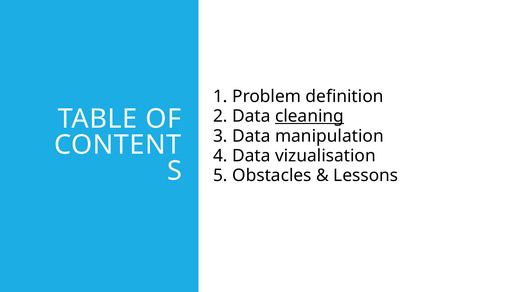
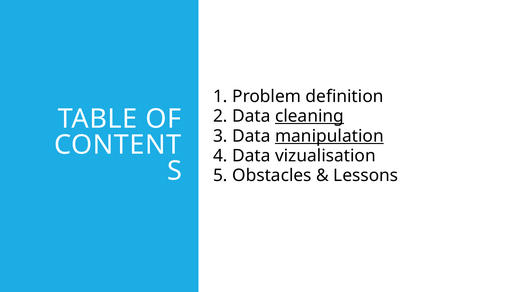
manipulation underline: none -> present (329, 136)
